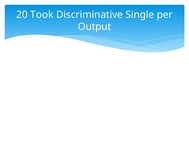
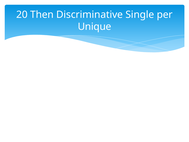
Took: Took -> Then (42, 15)
Output: Output -> Unique (95, 27)
